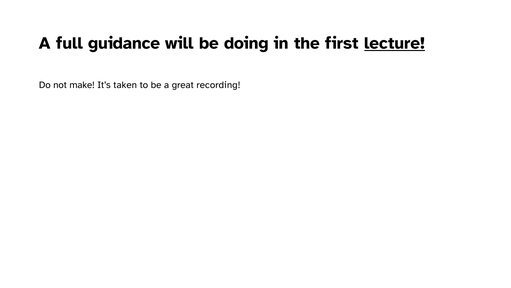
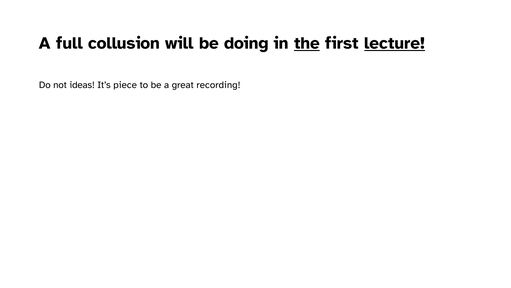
guidance: guidance -> collusion (124, 43)
the underline: none -> present (307, 43)
make: make -> ideas (82, 85)
taken: taken -> piece (125, 85)
